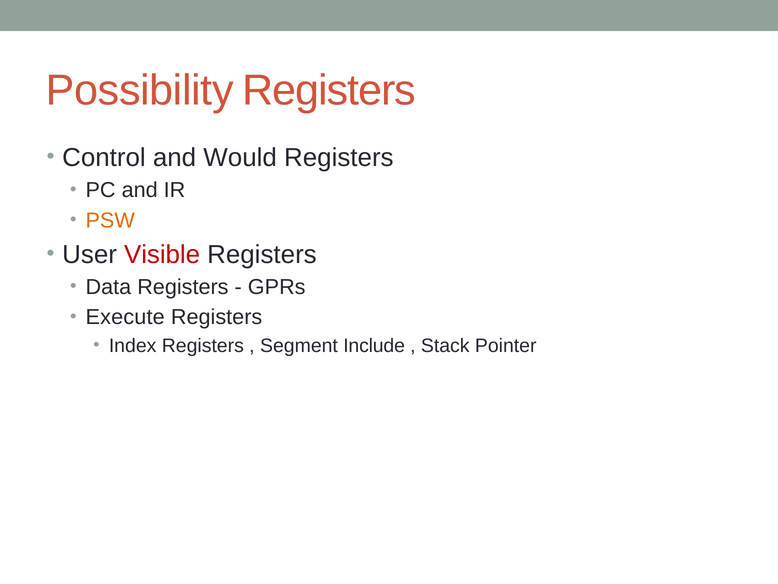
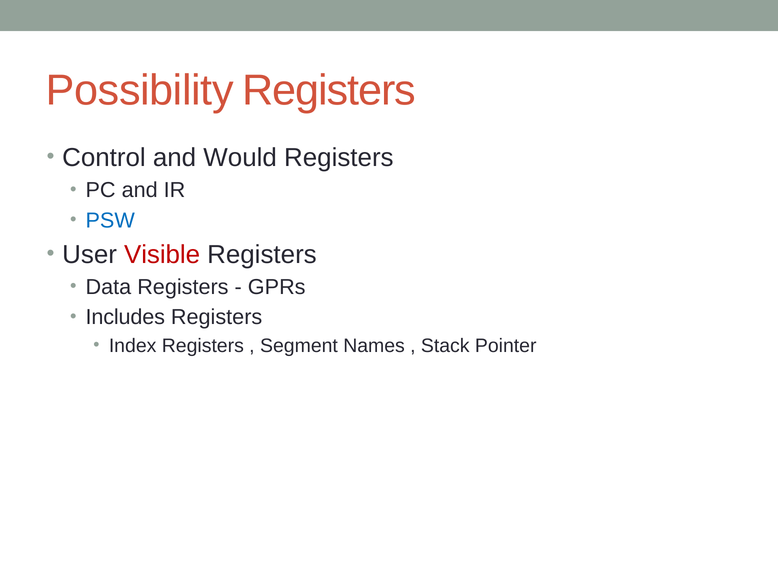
PSW colour: orange -> blue (110, 220)
Execute: Execute -> Includes (125, 317)
Include: Include -> Names (374, 345)
